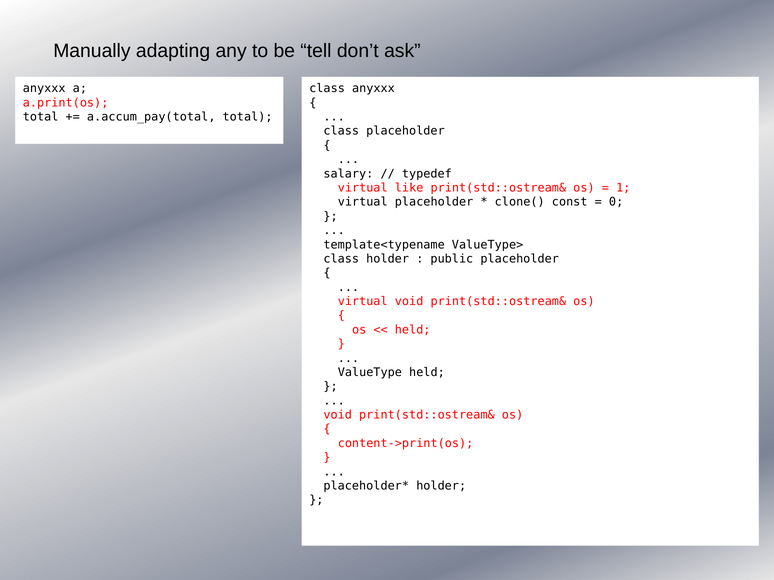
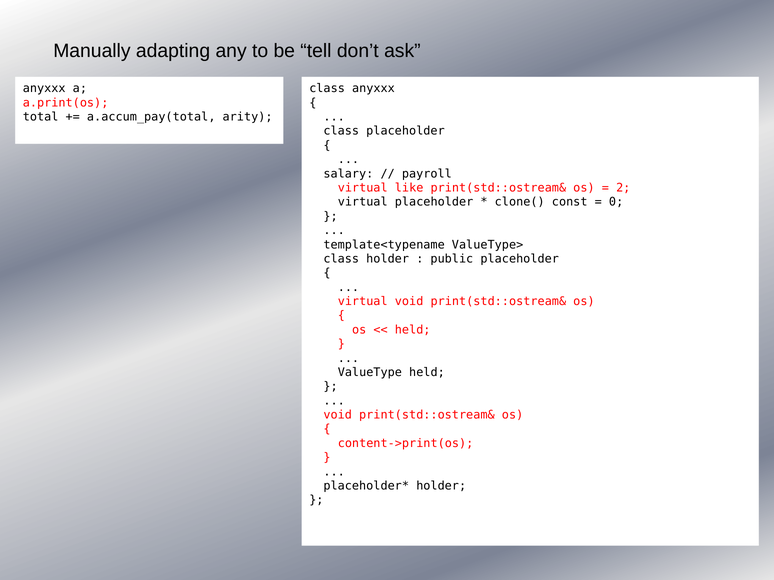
a.accum_pay(total total: total -> arity (248, 117)
typedef: typedef -> payroll (427, 174)
1: 1 -> 2 (623, 188)
